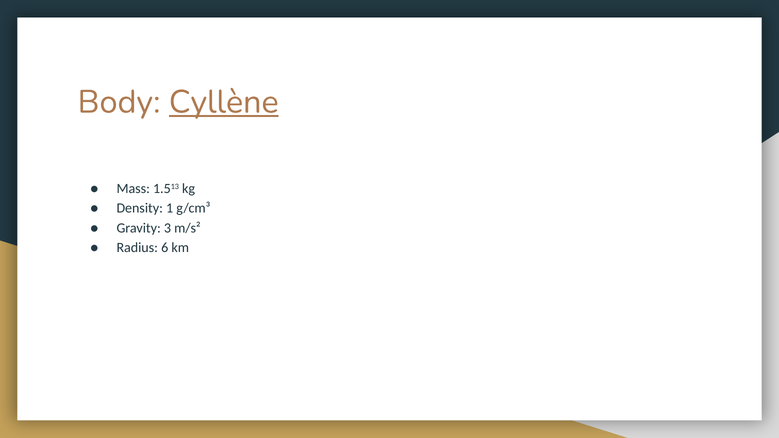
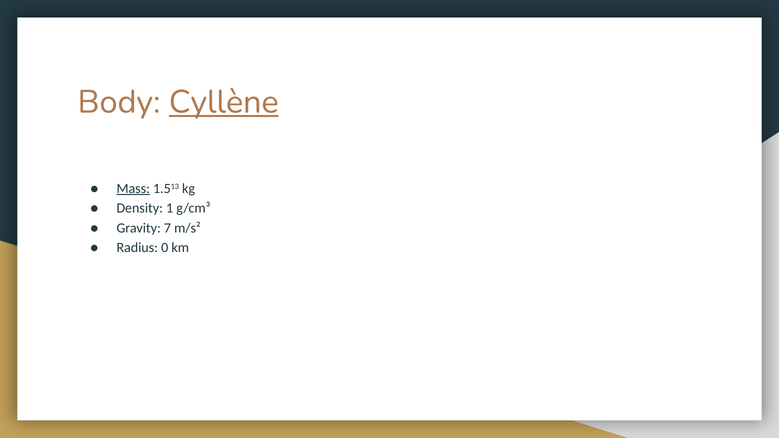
Mass underline: none -> present (133, 189)
3: 3 -> 7 (167, 228)
6: 6 -> 0 (165, 248)
